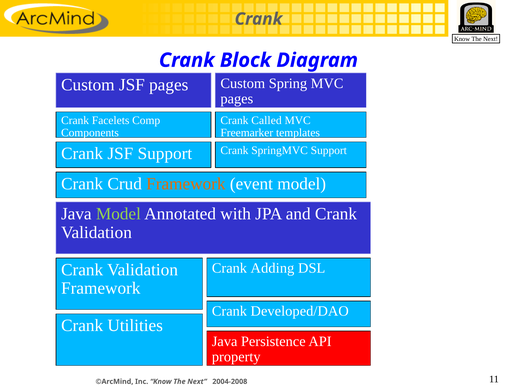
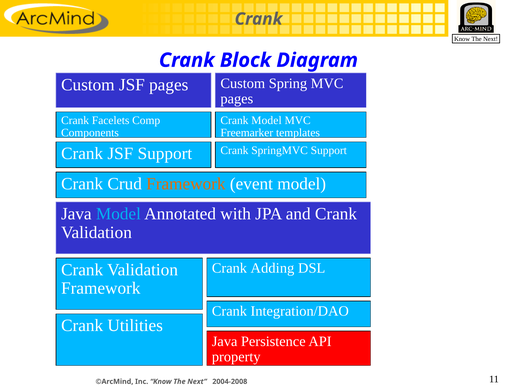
Crank Called: Called -> Model (266, 121)
Model colour: light green -> light blue (118, 214)
Developed/DAO: Developed/DAO -> Integration/DAO (300, 312)
